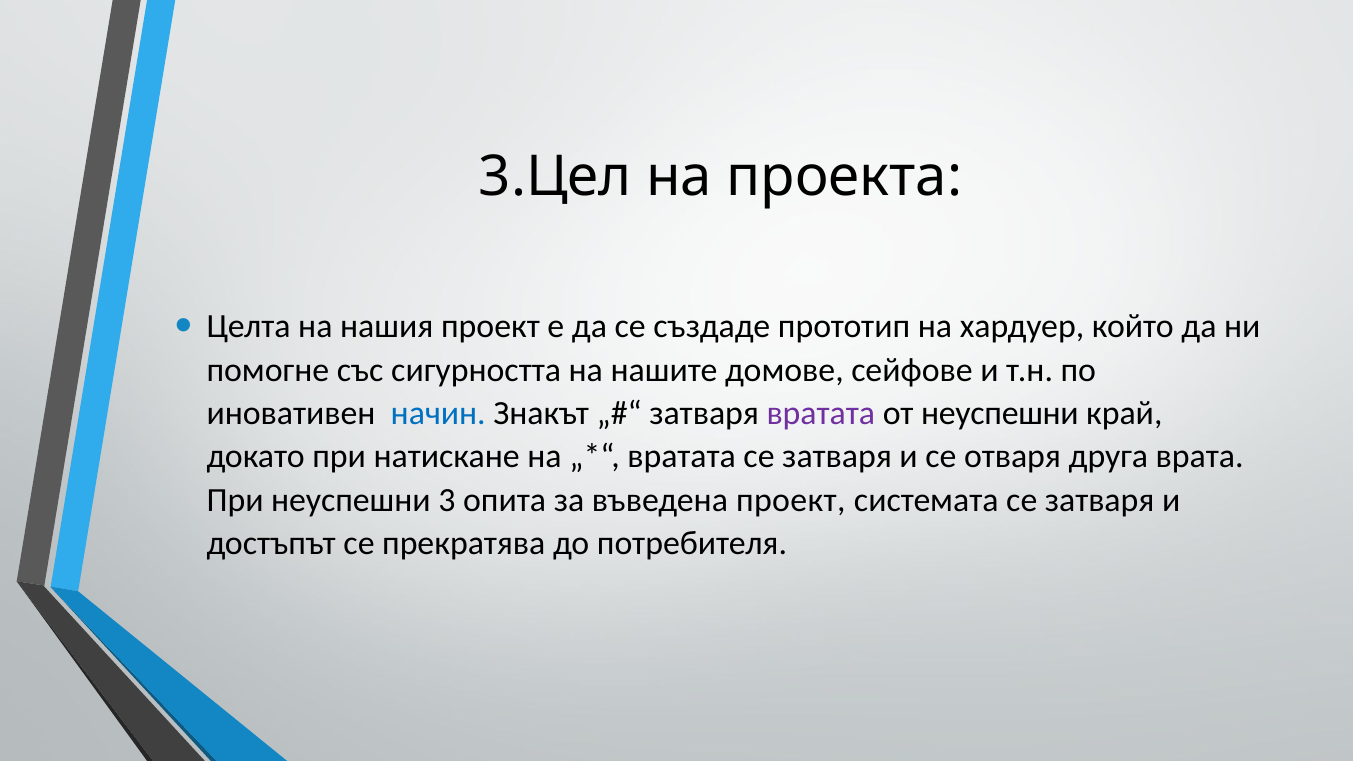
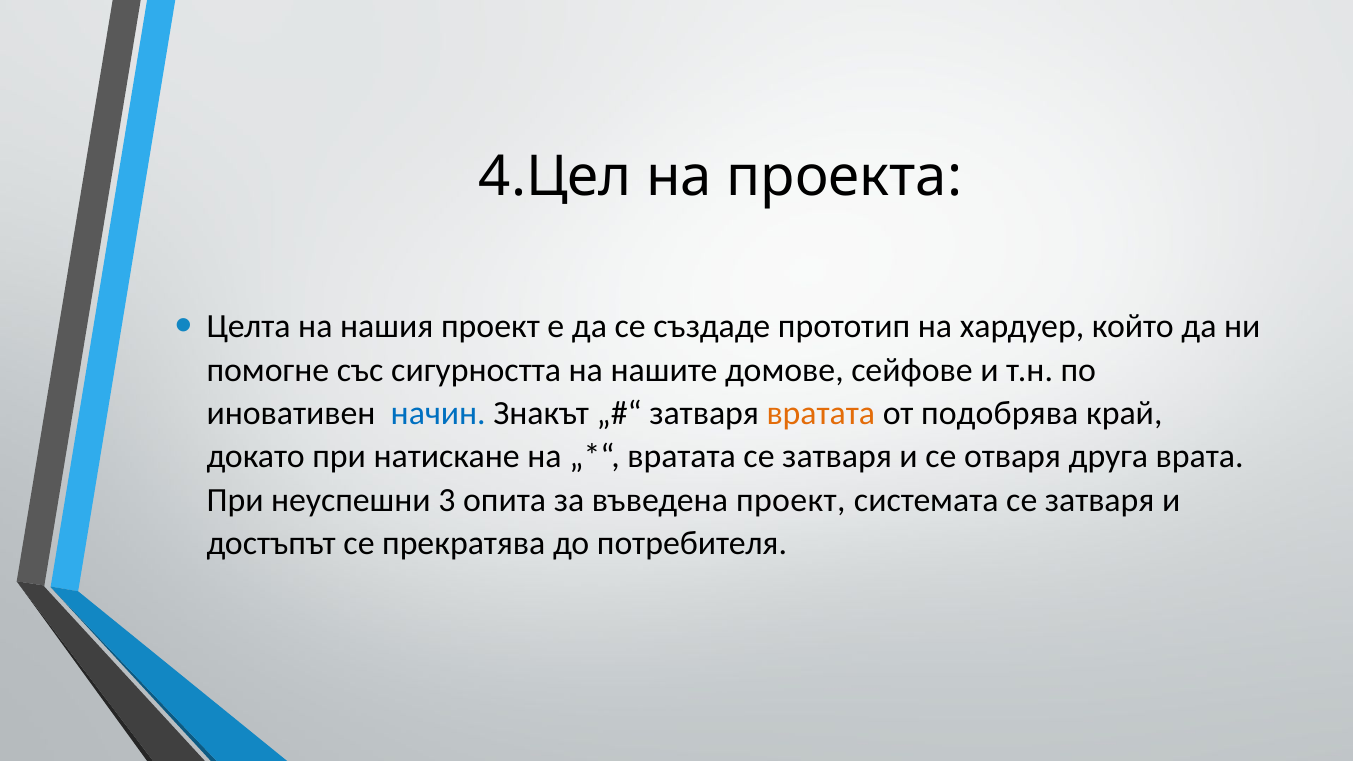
3.Цел: 3.Цел -> 4.Цел (555, 177)
вратата colour: purple -> orange (821, 413)
от неуспешни: неуспешни -> подобрява (1000, 413)
